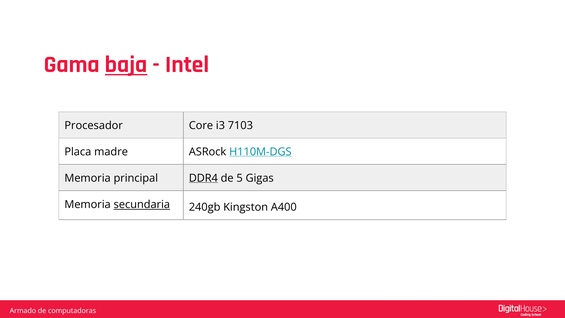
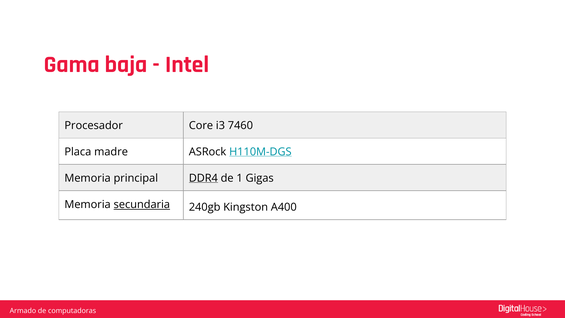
baja underline: present -> none (126, 64)
7103: 7103 -> 7460 (240, 126)
5: 5 -> 1 (240, 178)
